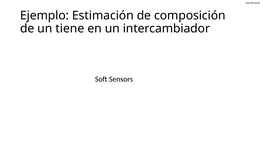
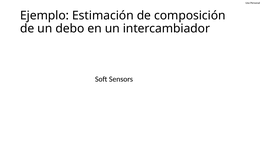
tiene: tiene -> debo (70, 29)
